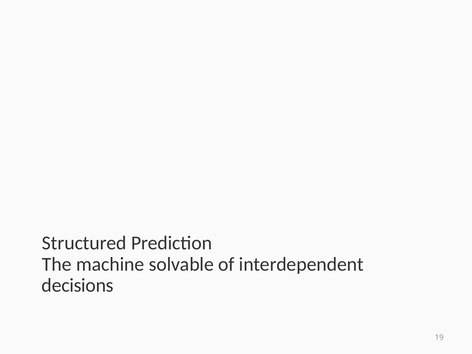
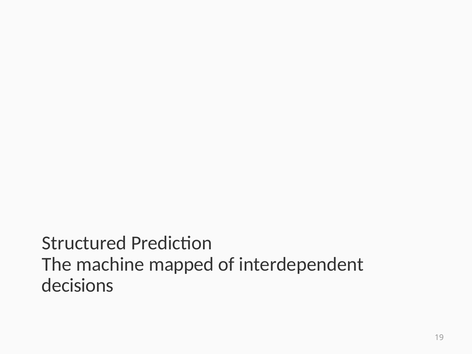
solvable: solvable -> mapped (181, 264)
